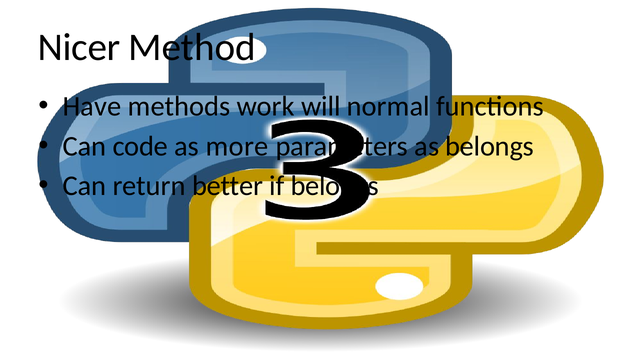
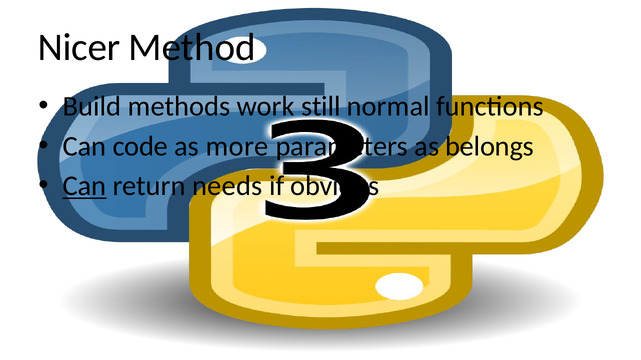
Have: Have -> Build (92, 106)
will: will -> still (321, 106)
Can underline: none -> present (84, 186)
better: better -> needs (227, 186)
if belongs: belongs -> obvious (335, 186)
